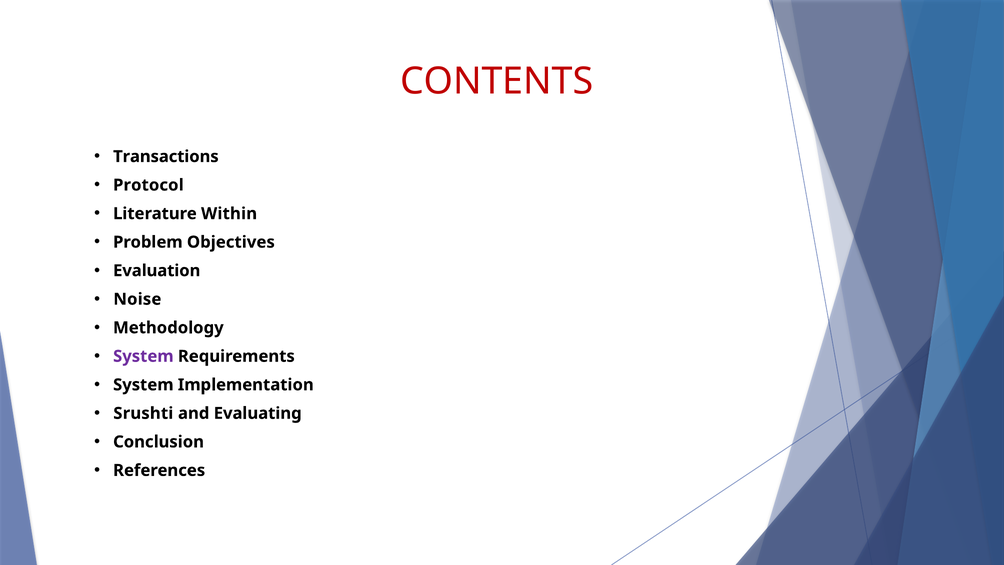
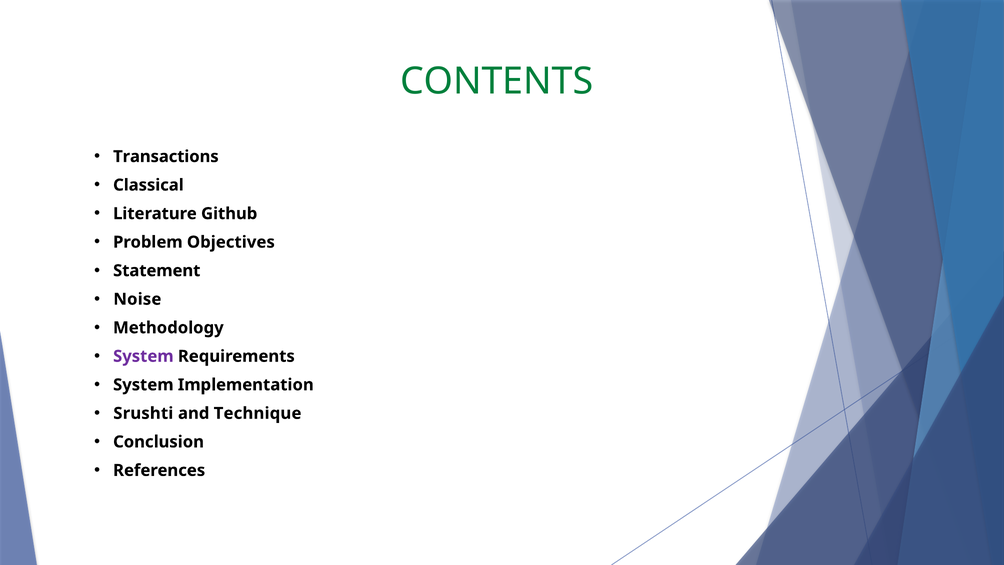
CONTENTS colour: red -> green (497, 81)
Protocol: Protocol -> Classical (148, 185)
Within: Within -> Github (229, 214)
Evaluation: Evaluation -> Statement (157, 271)
Evaluating: Evaluating -> Technique (258, 413)
